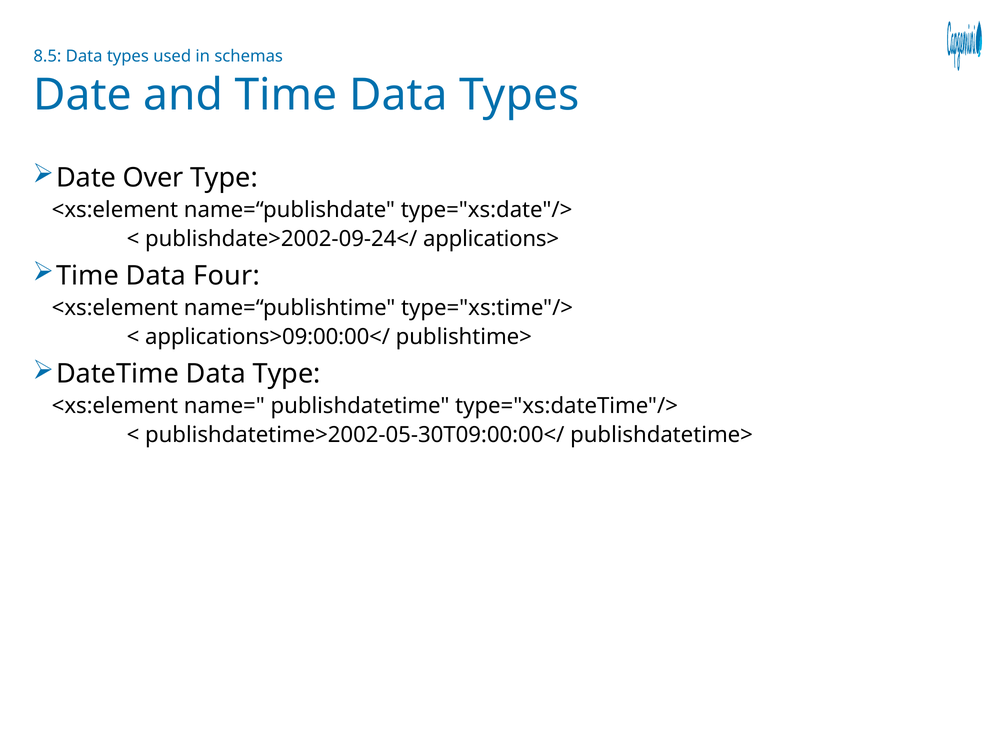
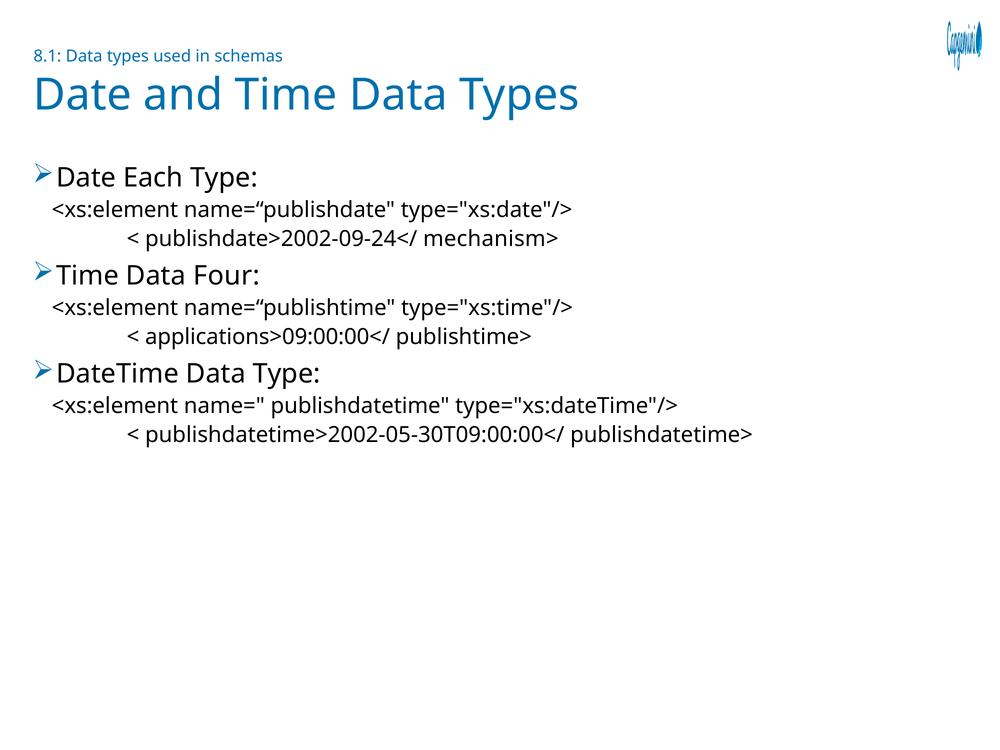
8.5: 8.5 -> 8.1 (47, 56)
Over: Over -> Each (153, 178)
applications>: applications> -> mechanism> (491, 239)
